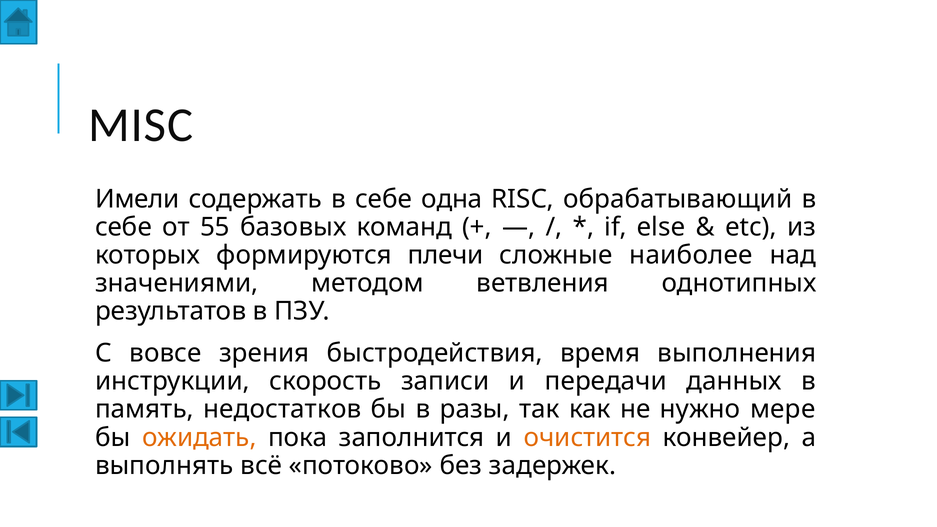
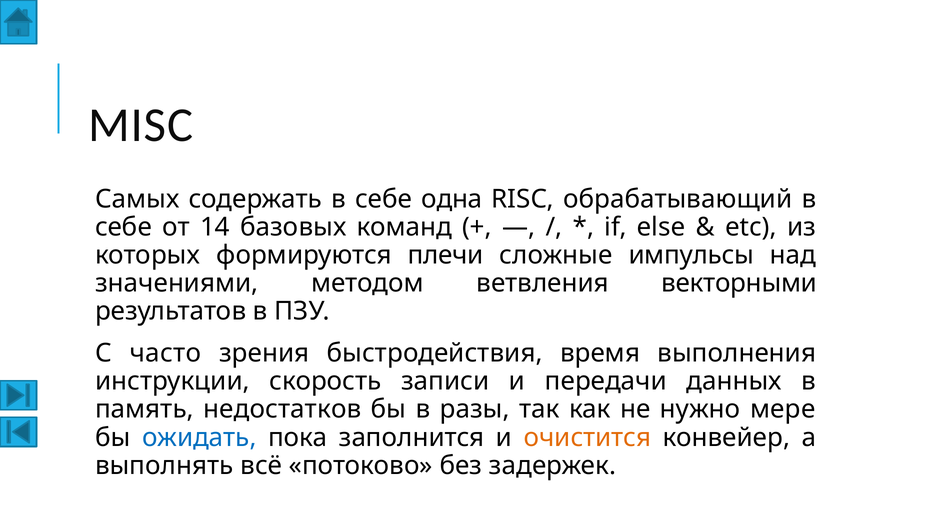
Имели: Имели -> Самых (137, 199)
55: 55 -> 14 (215, 227)
наиболее: наиболее -> импульсы (691, 255)
однотипных: однотипных -> векторными (739, 283)
вовсе: вовсе -> часто (165, 353)
ожидать colour: orange -> blue (199, 438)
